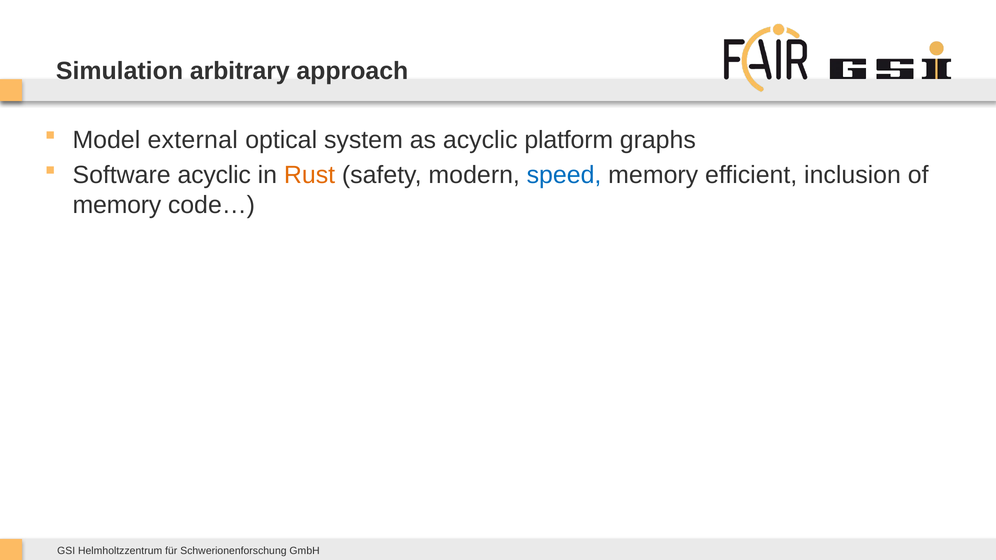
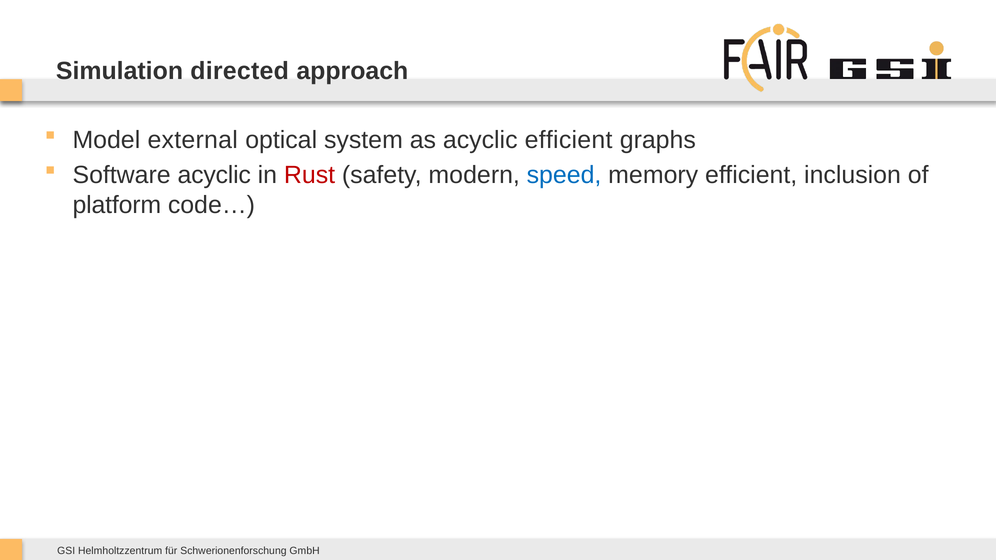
arbitrary: arbitrary -> directed (240, 71)
acyclic platform: platform -> efficient (569, 140)
Rust colour: orange -> red (310, 175)
memory: memory -> platform (117, 205)
